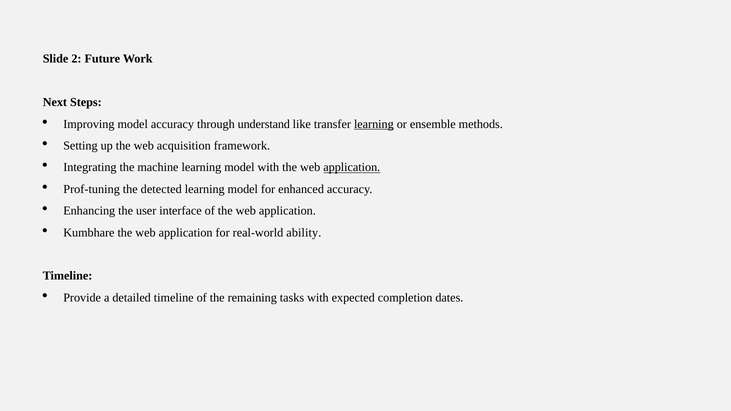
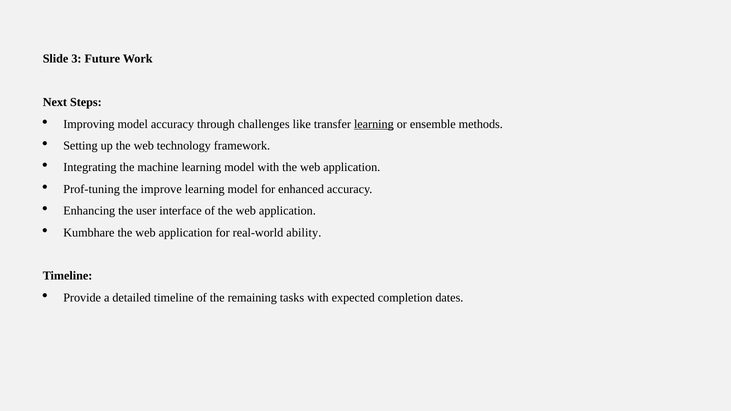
2: 2 -> 3 (76, 59)
understand: understand -> challenges (264, 124)
acquisition: acquisition -> technology (184, 146)
application underline: present -> none (352, 168)
detected: detected -> improve (161, 189)
